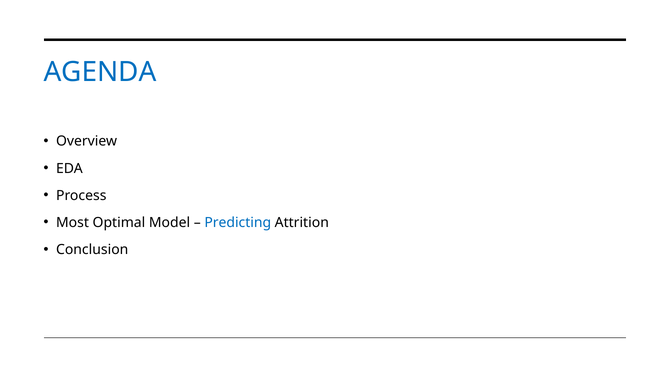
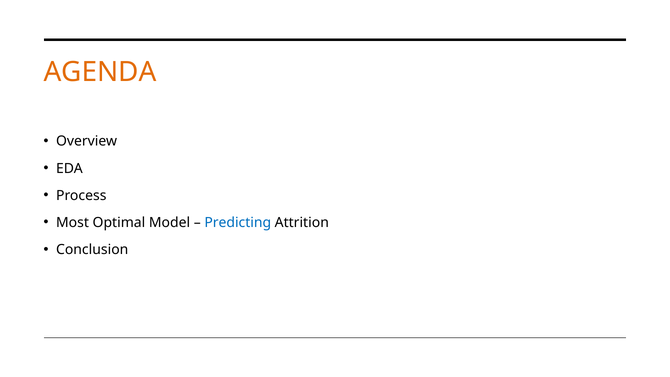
AGENDA colour: blue -> orange (100, 72)
